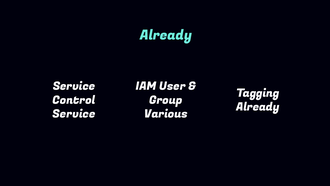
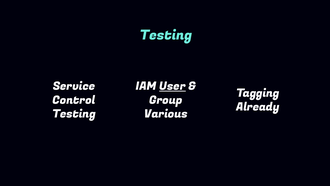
Already: Already -> Testing (166, 35)
User underline: none -> present (172, 86)
Service: Service -> Testing (74, 114)
